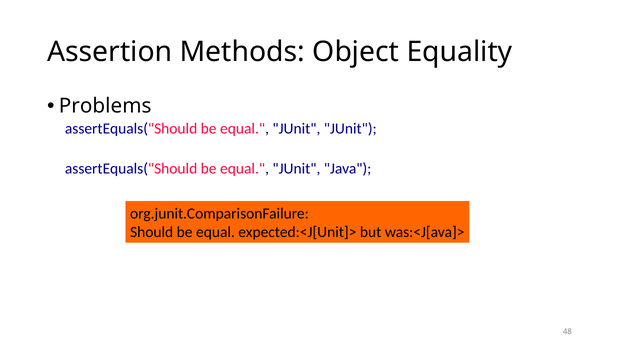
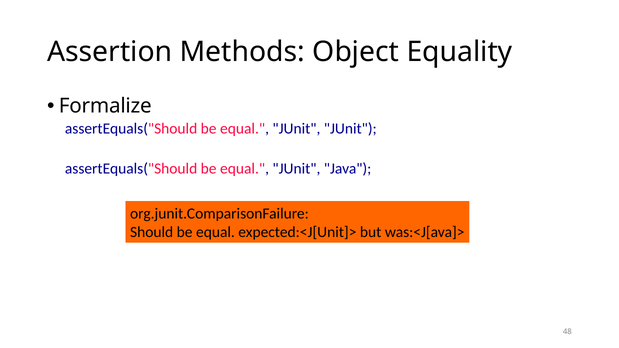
Problems: Problems -> Formalize (105, 106)
